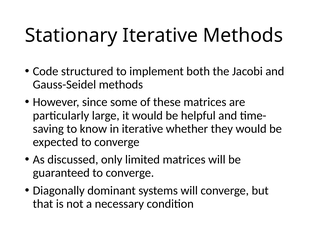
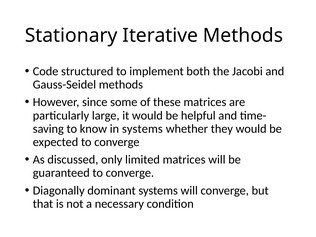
in iterative: iterative -> systems (142, 129)
